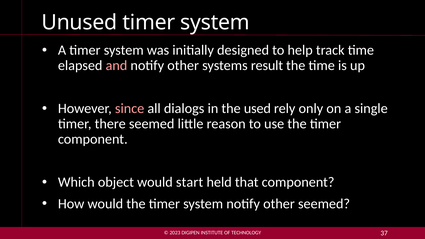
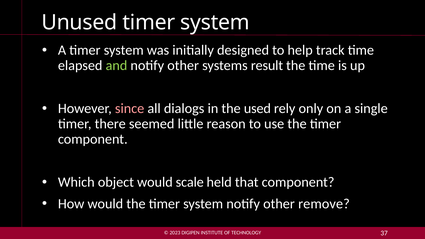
and colour: pink -> light green (116, 66)
start: start -> scale (190, 182)
other seemed: seemed -> remove (324, 204)
